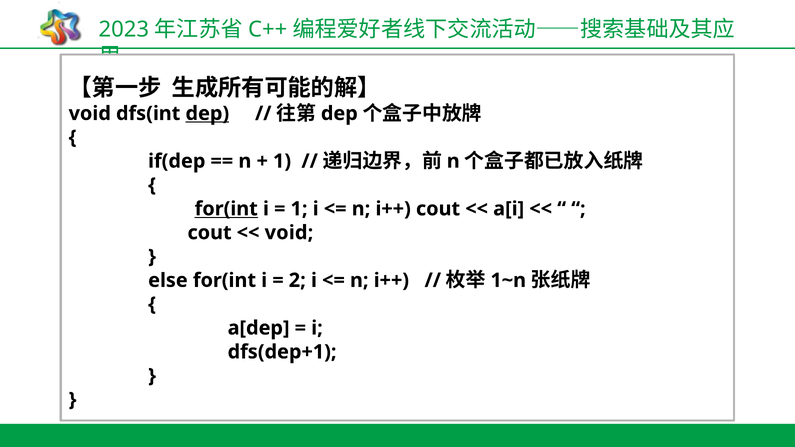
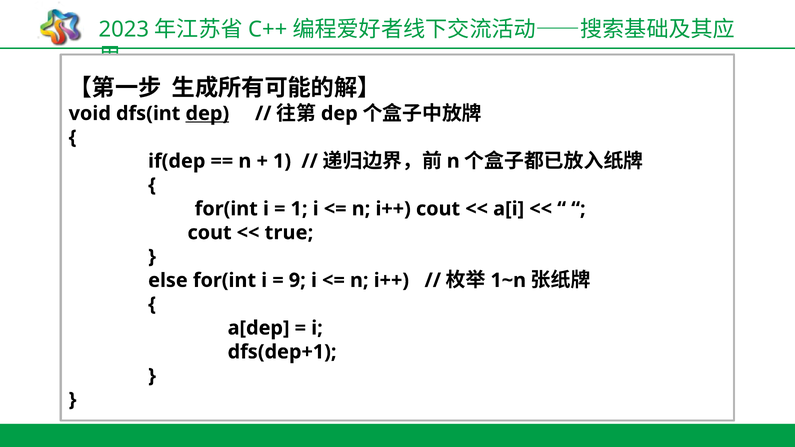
for(int underline: present -> none (226, 209)
void: void -> true (289, 233)
2: 2 -> 9 (297, 280)
